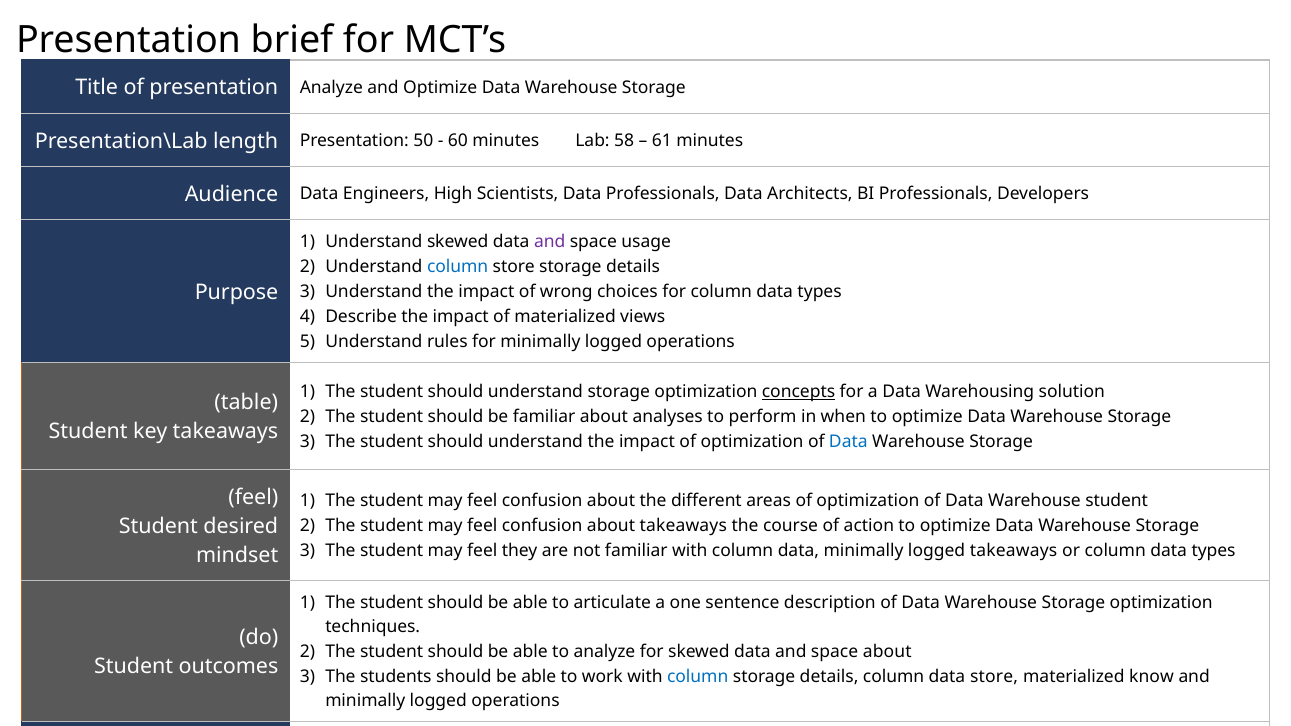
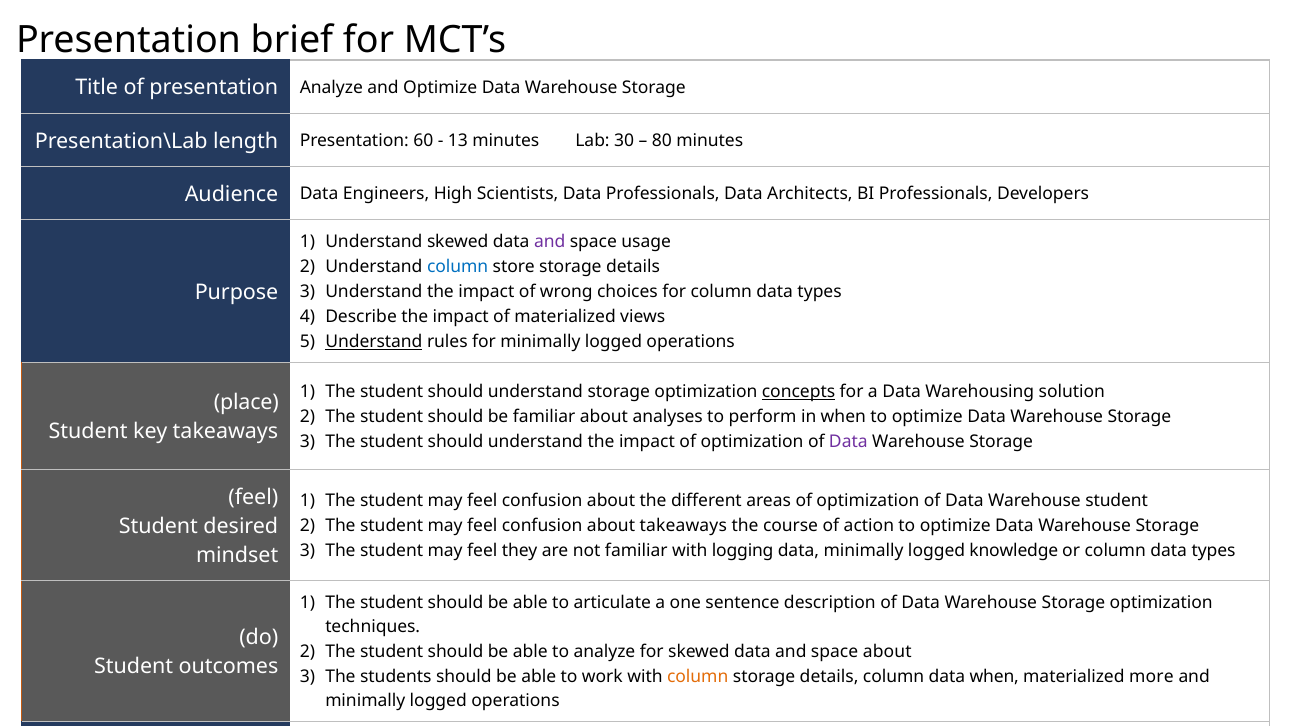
50: 50 -> 60 (423, 141)
60: 60 -> 13 (458, 141)
58: 58 -> 30 (624, 141)
61: 61 -> 80 (662, 141)
Understand underline: none -> present (374, 342)
table: table -> place (246, 403)
Data colour: blue -> purple (848, 442)
familiar with column: column -> logging (743, 551)
logged takeaways: takeaways -> knowledge (1014, 551)
column colour: blue -> orange (698, 677)
data store: store -> when (994, 677)
materialized know: know -> more (1151, 677)
